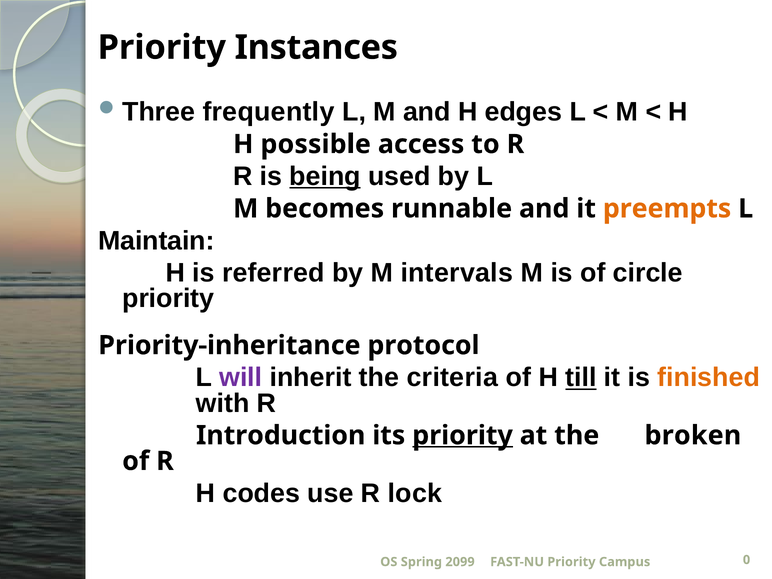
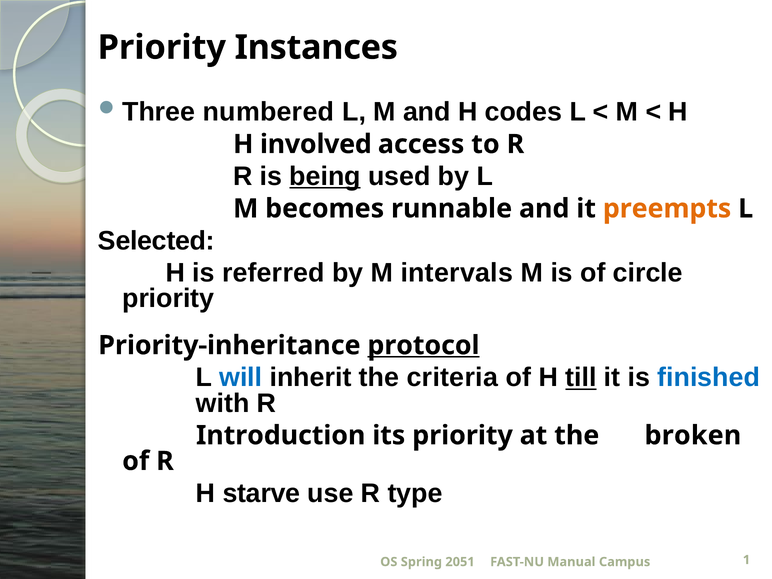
frequently: frequently -> numbered (268, 112)
edges: edges -> codes (523, 112)
possible: possible -> involved (316, 144)
Maintain: Maintain -> Selected (156, 241)
protocol underline: none -> present (423, 345)
will colour: purple -> blue (241, 378)
finished colour: orange -> blue (709, 378)
priority underline: present -> none (463, 435)
codes: codes -> starve (261, 493)
lock: lock -> type (415, 493)
2099: 2099 -> 2051 (460, 562)
FAST-NU Priority: Priority -> Manual (571, 562)
0: 0 -> 1 (747, 560)
